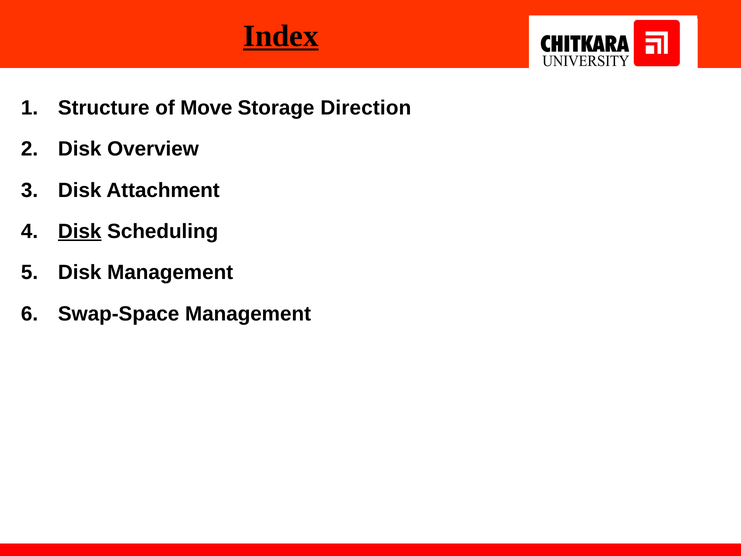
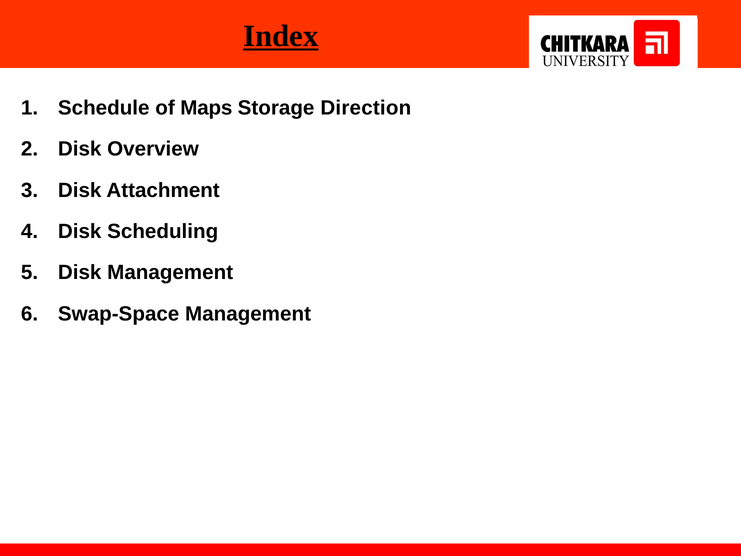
Structure: Structure -> Schedule (104, 108)
Move: Move -> Maps (206, 108)
Disk underline: present -> none (80, 231)
